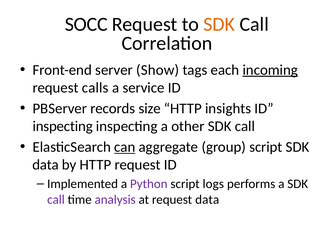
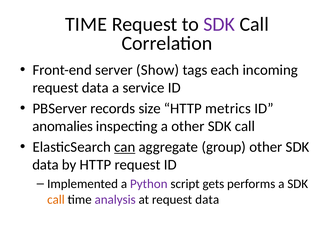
SOCC: SOCC -> TIME (86, 24)
SDK colour: orange -> purple (219, 24)
incoming underline: present -> none (270, 70)
calls: calls -> data (95, 88)
insights: insights -> metrics (228, 109)
inspecting: inspecting -> anomalies (63, 126)
group script: script -> other (266, 147)
logs: logs -> gets (213, 184)
call colour: purple -> orange (56, 200)
